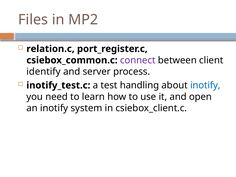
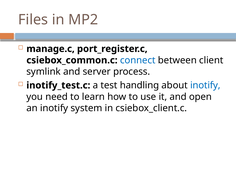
relation.c: relation.c -> manage.c (51, 49)
connect colour: purple -> blue (138, 60)
identify: identify -> symlink (44, 72)
